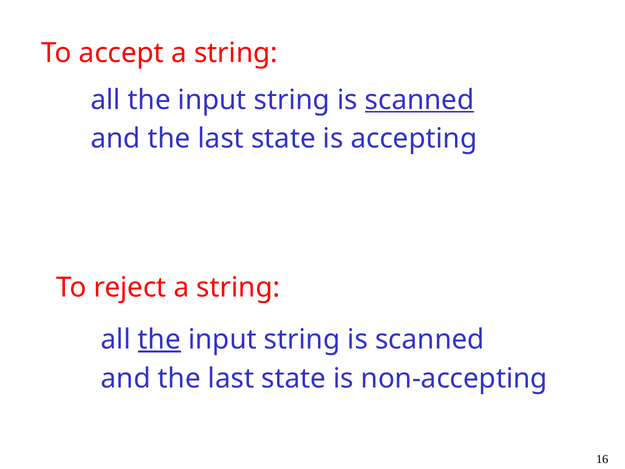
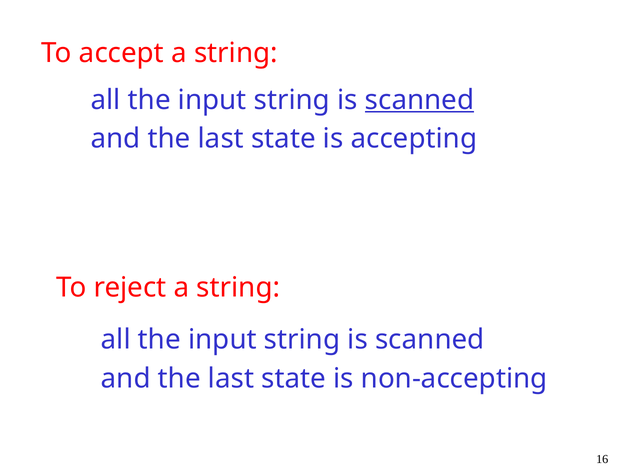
the underline: present -> none (159, 339)
